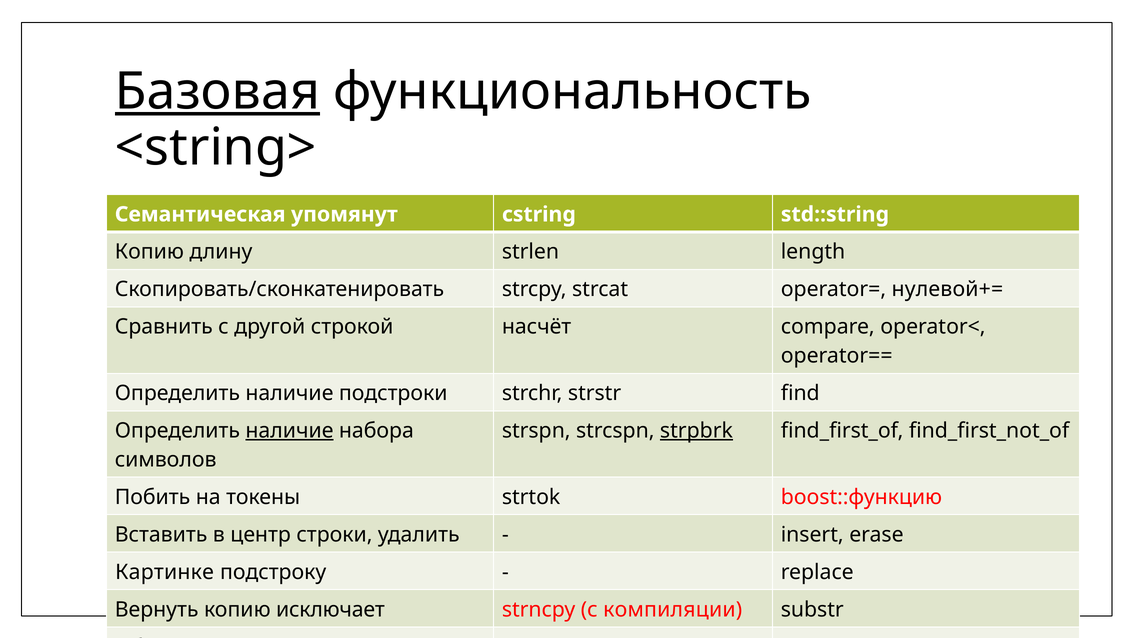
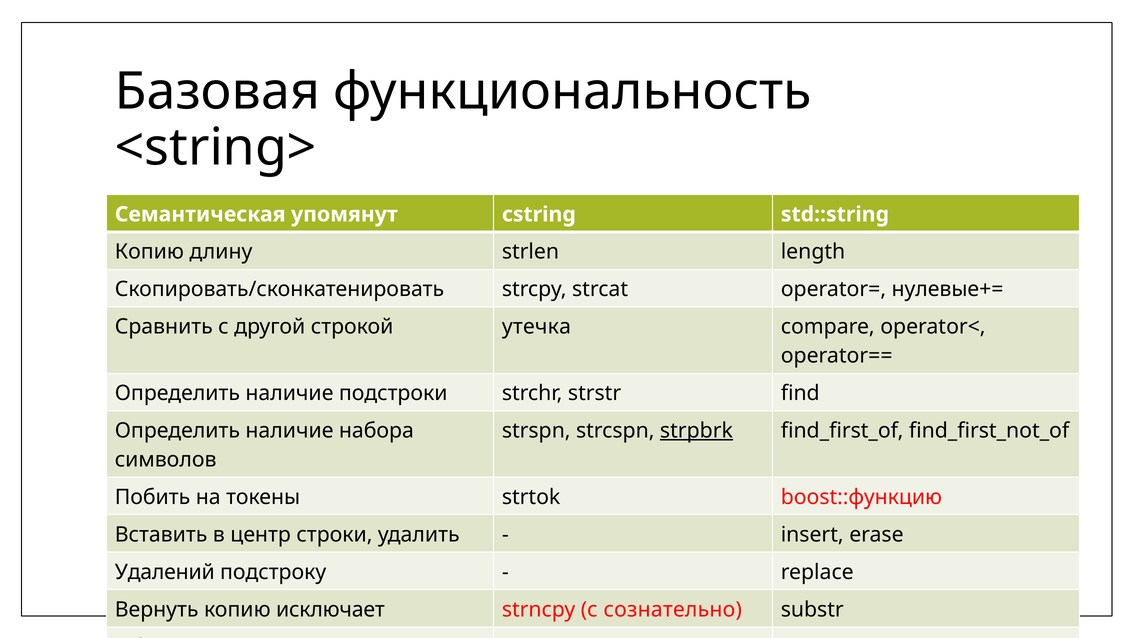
Базовая underline: present -> none (217, 91)
нулевой+=: нулевой+= -> нулевые+= (948, 289)
насчёт: насчёт -> утечка (536, 327)
наличие underline: present -> none (289, 431)
Картинке: Картинке -> Удалений (165, 572)
компиляции: компиляции -> сознательно (673, 609)
